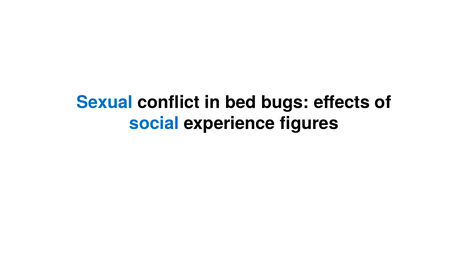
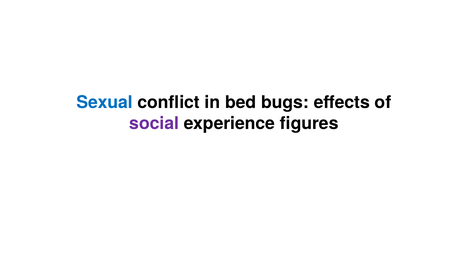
social colour: blue -> purple (154, 124)
